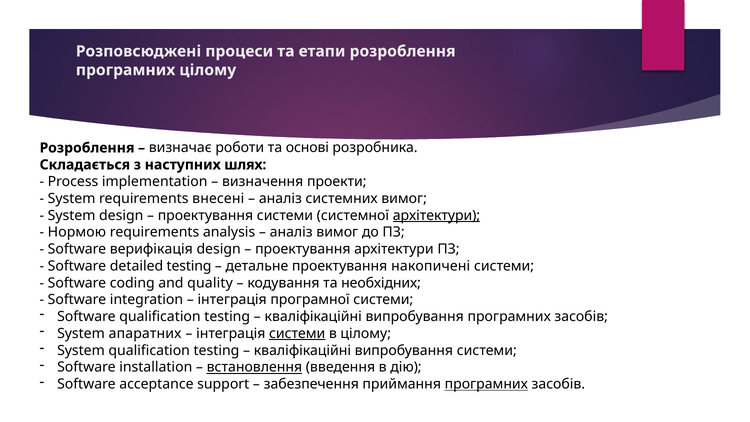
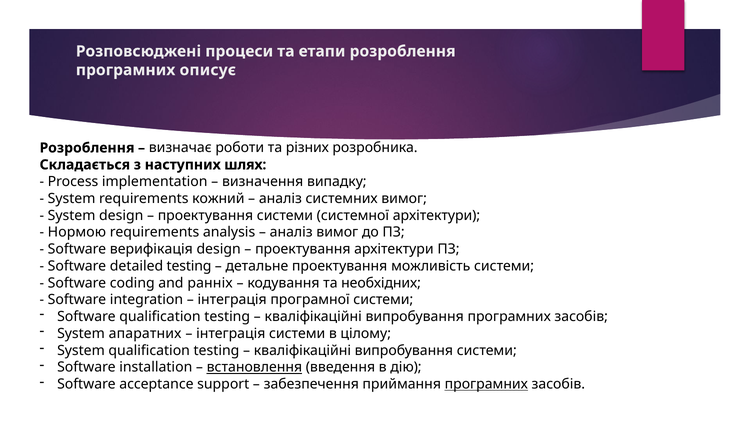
програмних цілому: цілому -> описує (208, 70)
основі: основі -> різних (307, 148)
проекти: проекти -> випадку (337, 182)
внесені: внесені -> кожний (218, 198)
архітектури underline: present -> none (437, 215)
накопичені: накопичені -> можливість (431, 266)
quality: quality -> ранніх (210, 283)
системи underline: present -> none (297, 333)
